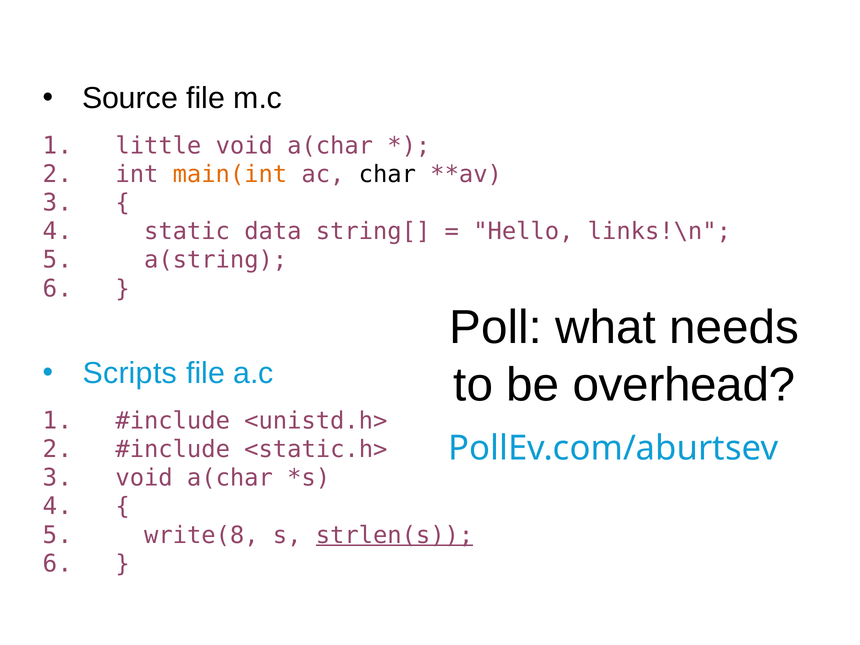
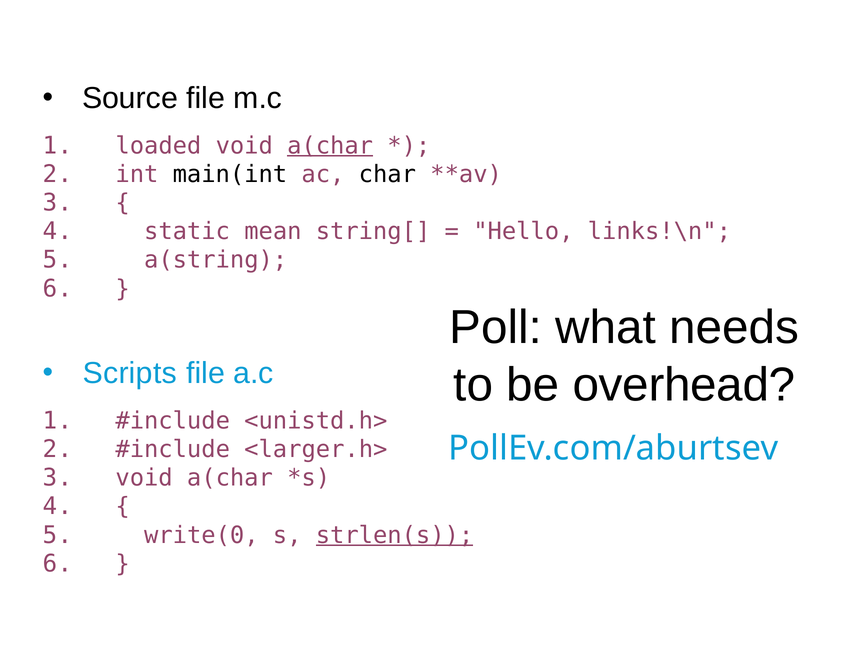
little: little -> loaded (158, 146)
a(char underline: none -> present (330, 146)
main(int colour: orange -> black (230, 174)
data: data -> mean (273, 231)
<static.h>: <static.h> -> <larger.h> (316, 449)
write(8: write(8 -> write(0 (201, 535)
